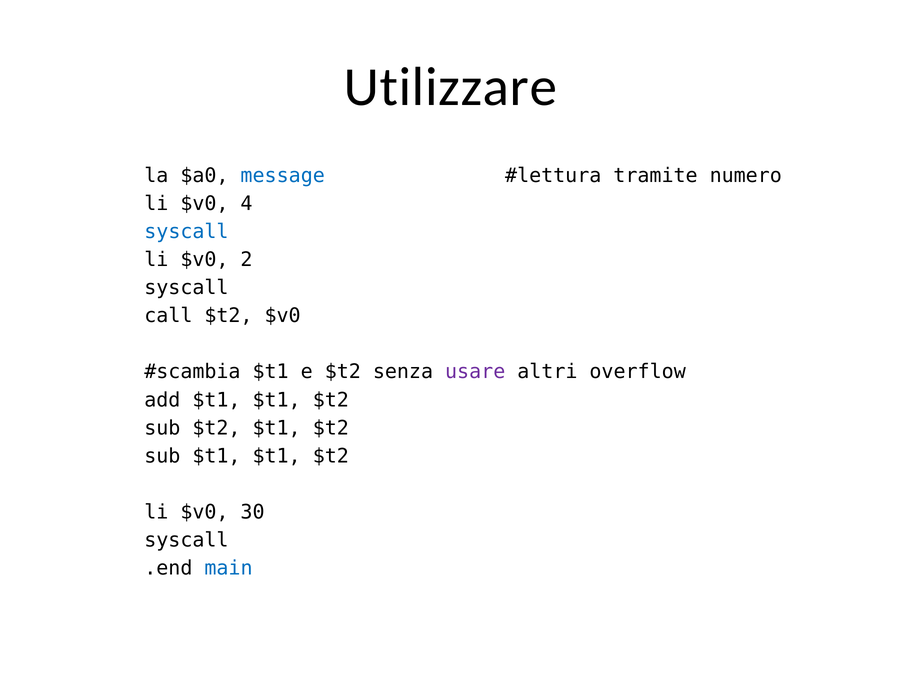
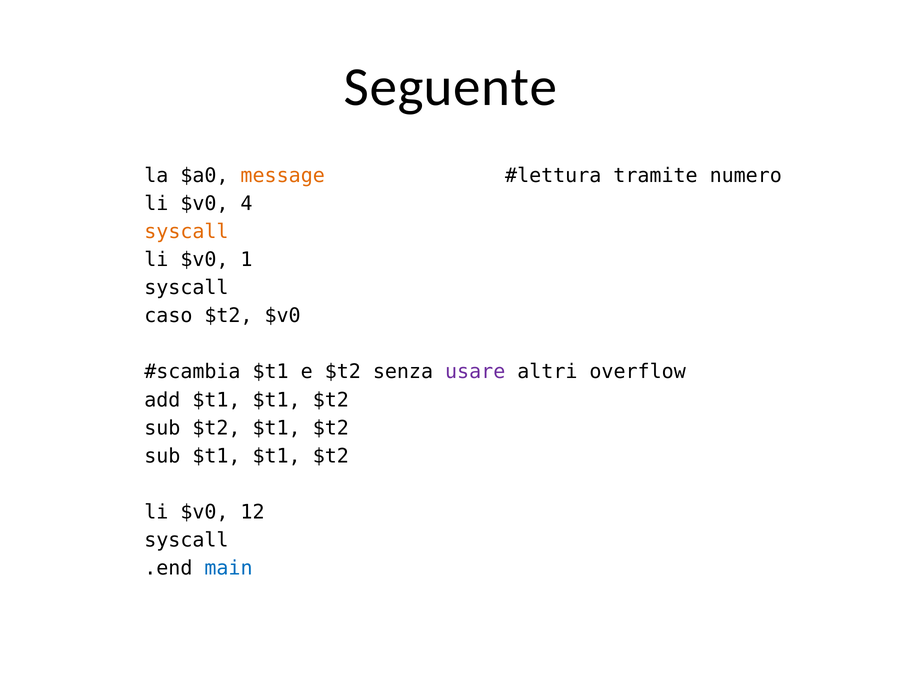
Utilizzare: Utilizzare -> Seguente (451, 87)
message colour: blue -> orange (283, 176)
syscall colour: blue -> orange (186, 232)
2: 2 -> 1 (247, 260)
call: call -> caso (168, 316)
30: 30 -> 12 (253, 512)
